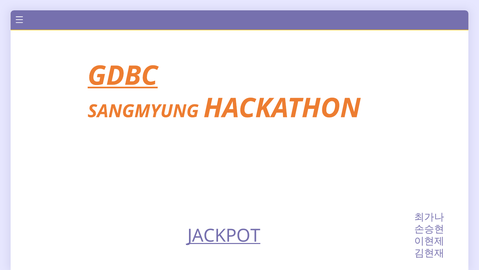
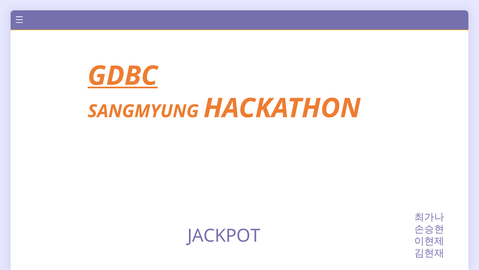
JACKPOT underline: present -> none (224, 235)
